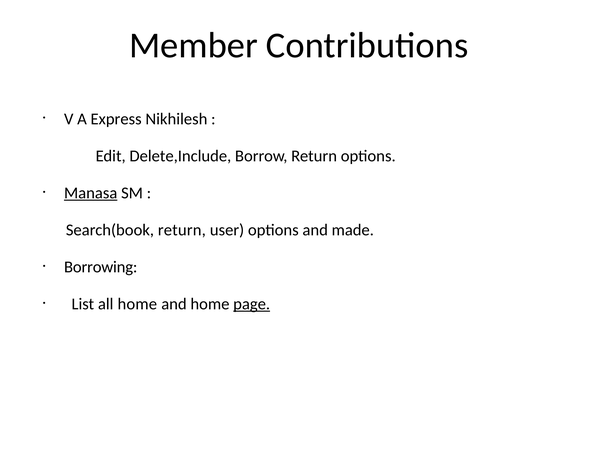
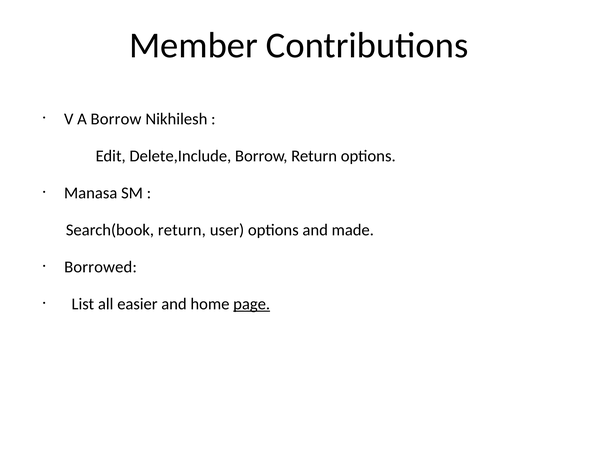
A Express: Express -> Borrow (116, 119)
Manasa underline: present -> none (91, 193)
Borrowing: Borrowing -> Borrowed (101, 267)
all home: home -> easier (137, 304)
